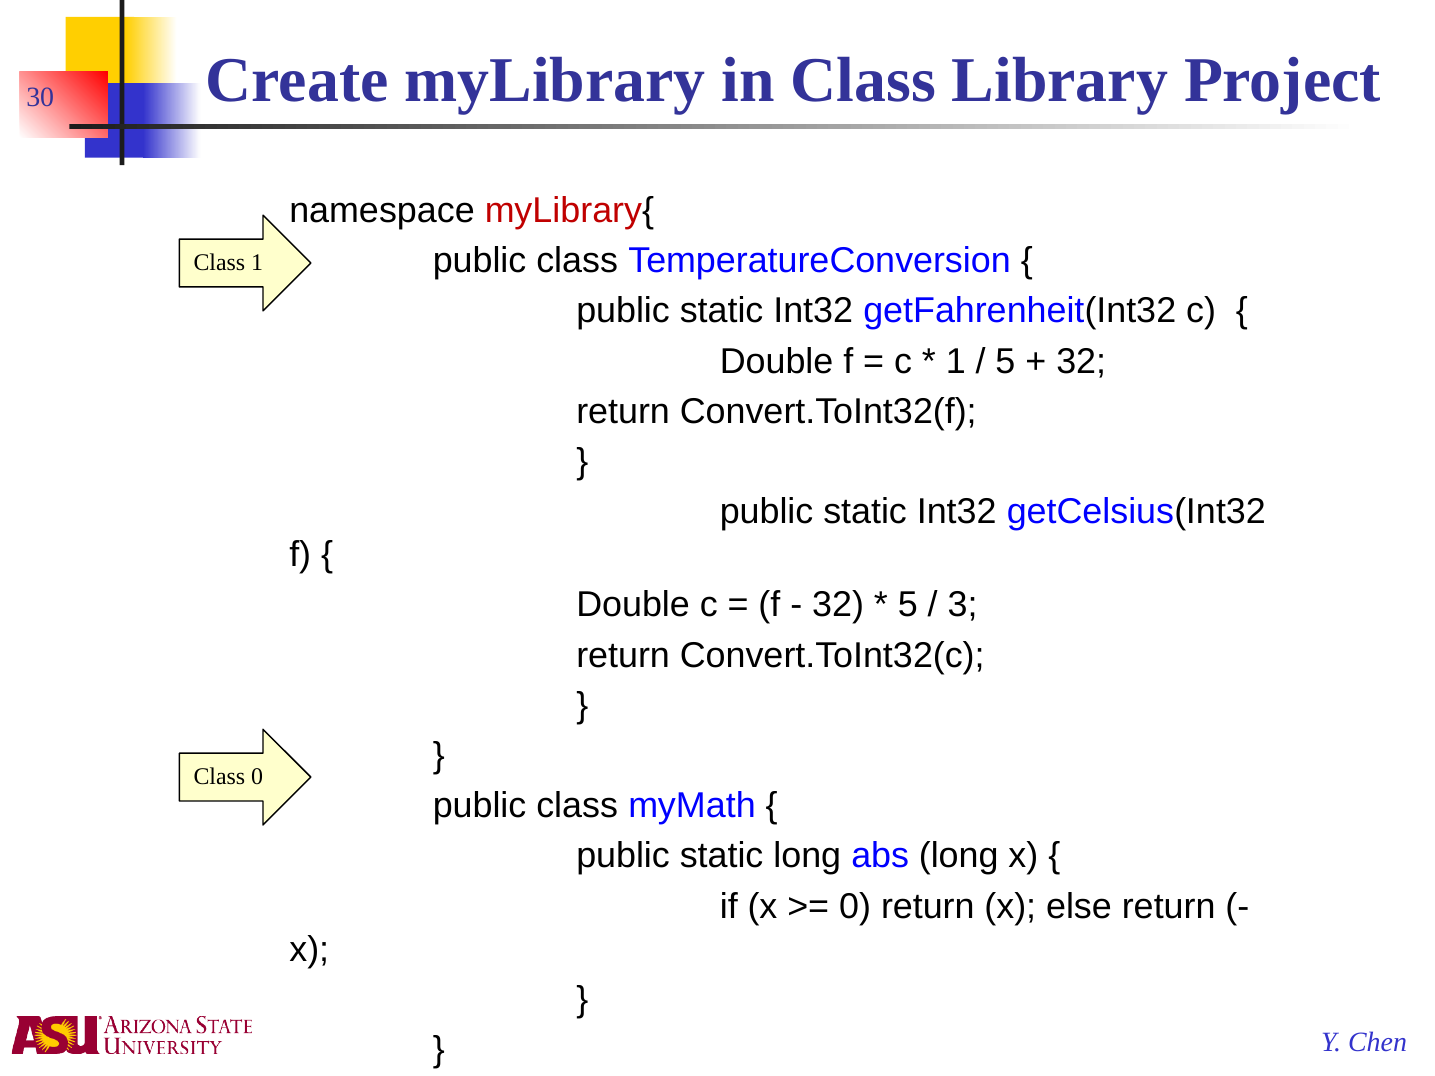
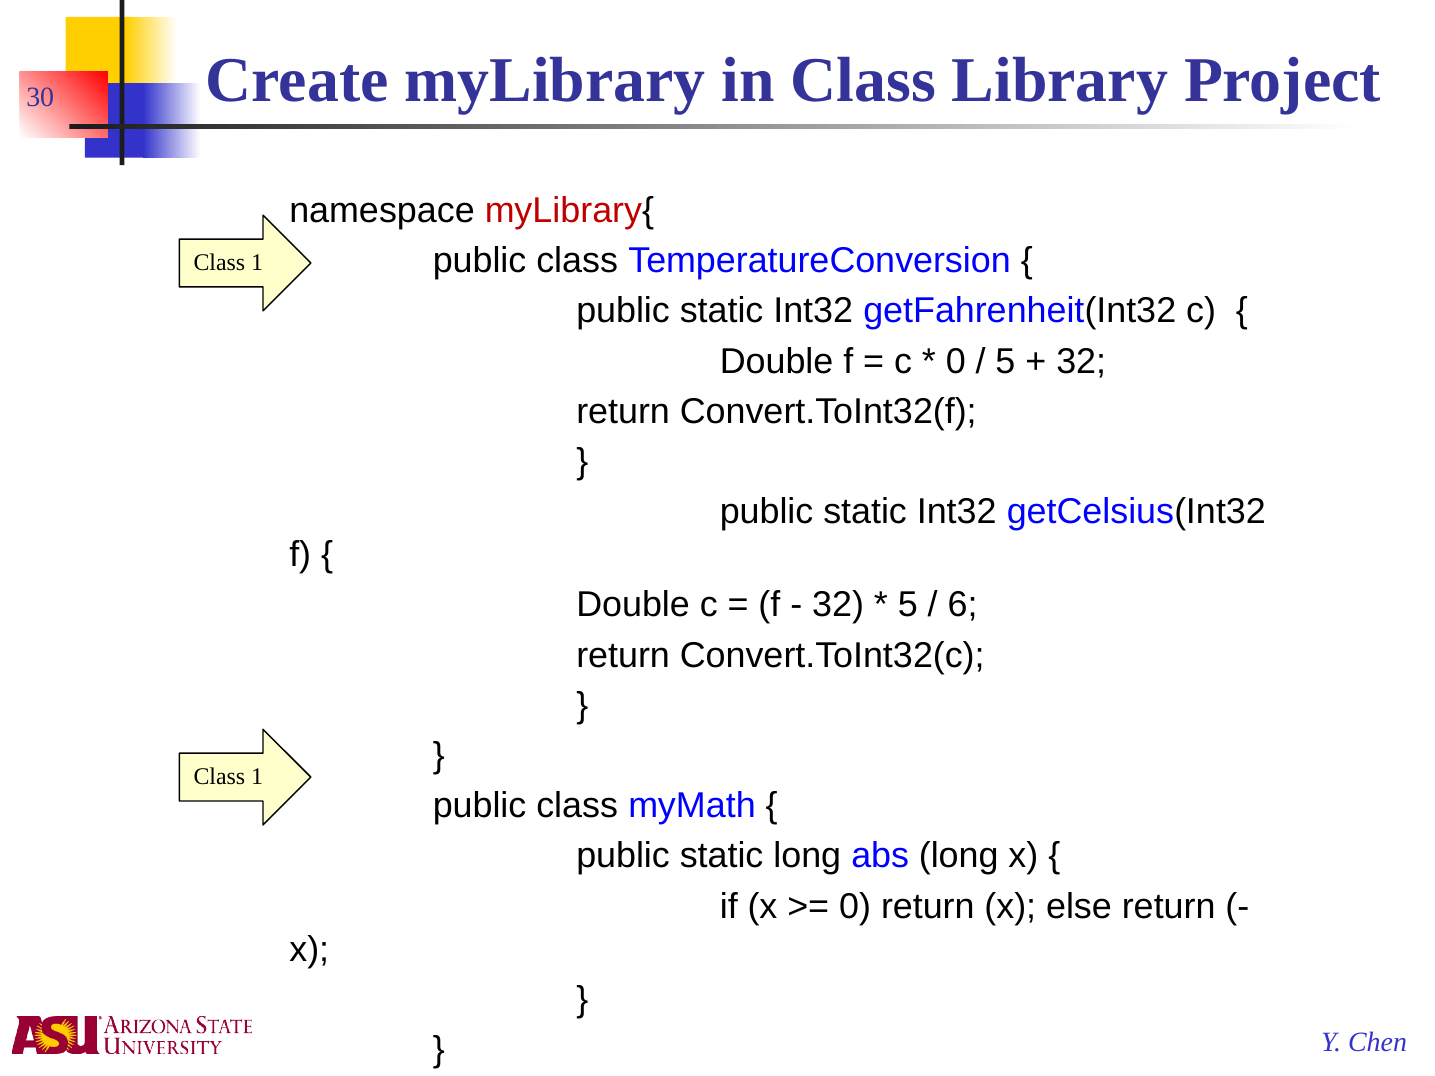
1: 1 -> 0 (956, 361)
3: 3 -> 6 (962, 605)
0: 0 -> 1 (257, 777)
